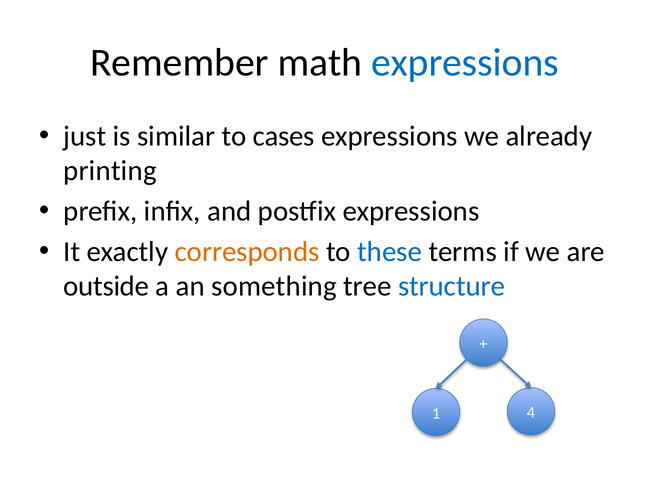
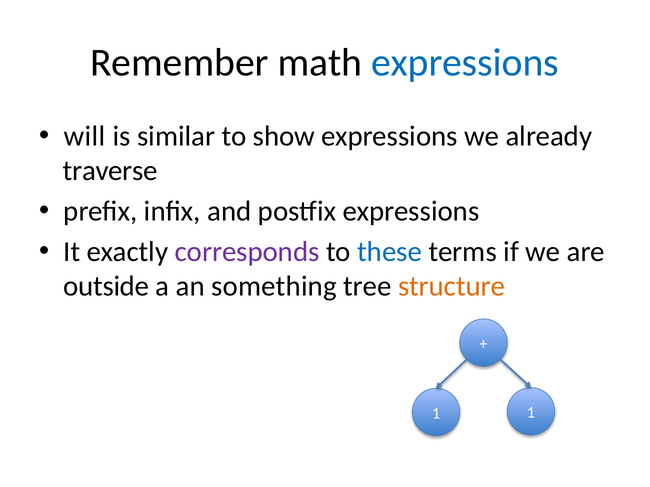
just: just -> will (85, 136)
cases: cases -> show (284, 136)
printing: printing -> traverse (110, 171)
corresponds colour: orange -> purple (247, 252)
structure colour: blue -> orange (452, 287)
1 4: 4 -> 1 (531, 413)
